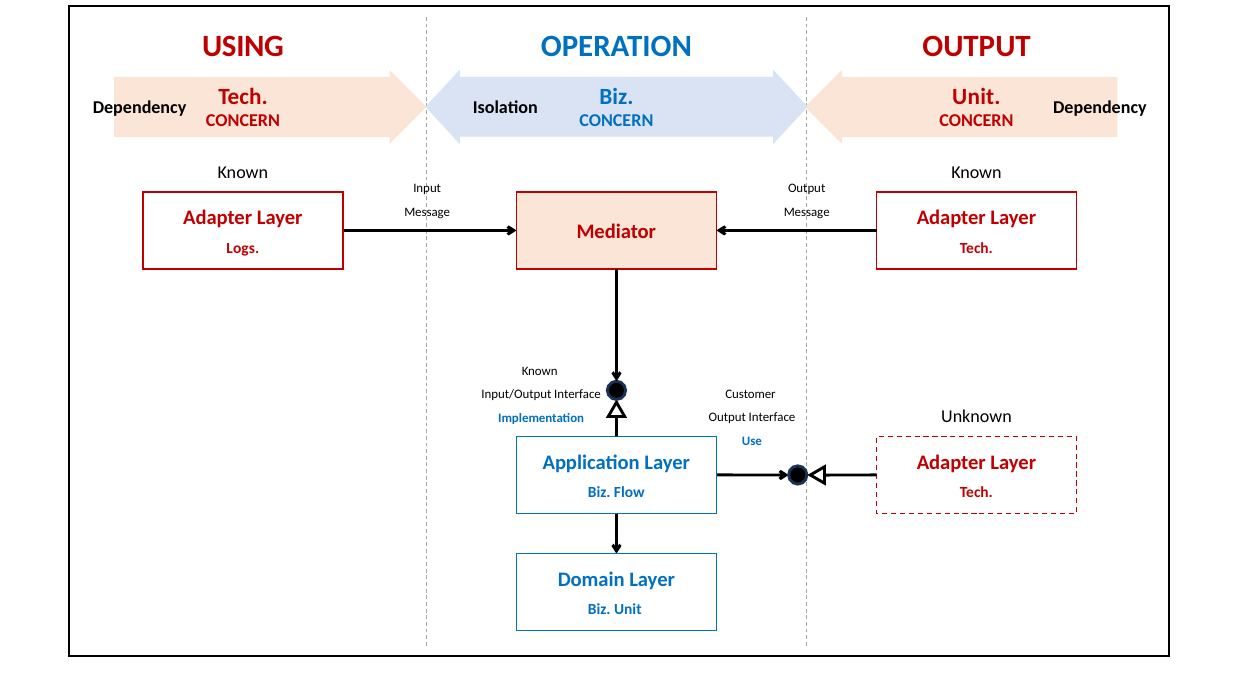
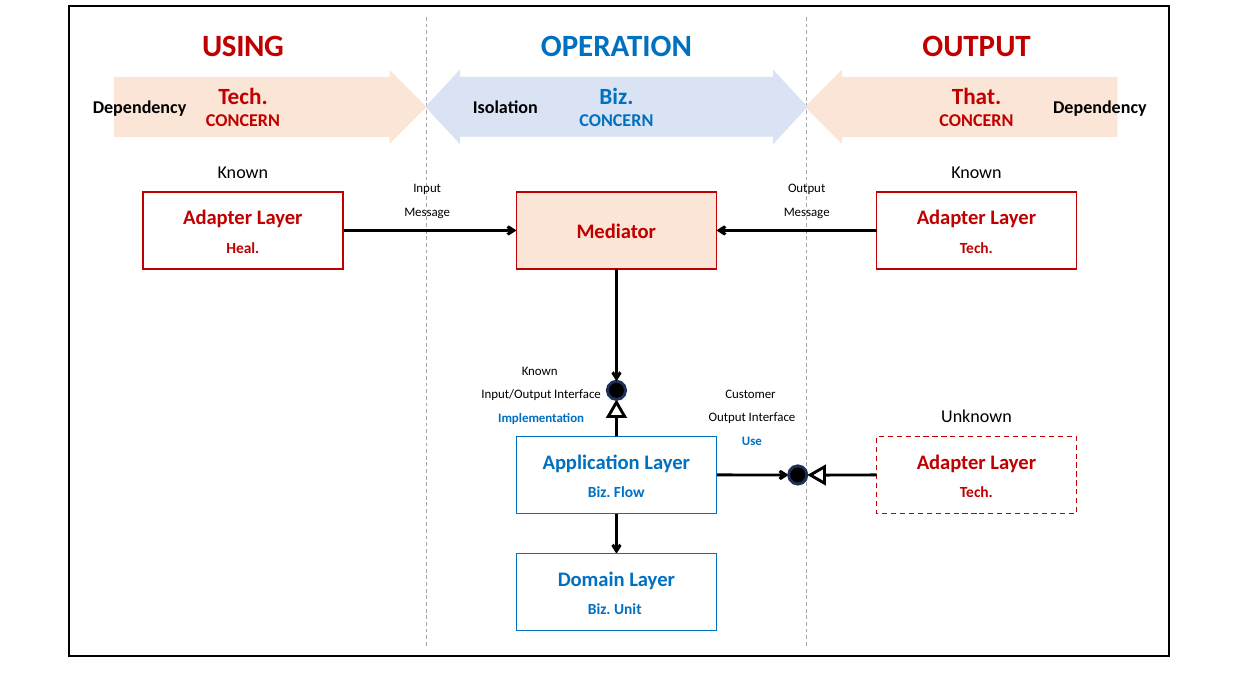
Unit: Unit -> That (977, 97)
Logs: Logs -> Heal (243, 248)
